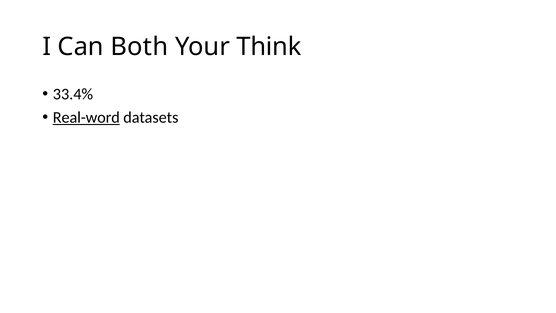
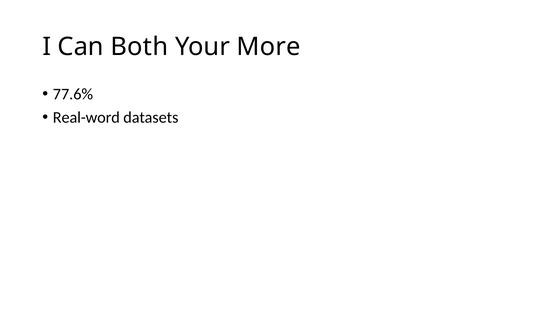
Think: Think -> More (269, 47)
33.4%: 33.4% -> 77.6% (73, 94)
Real-word underline: present -> none (86, 117)
